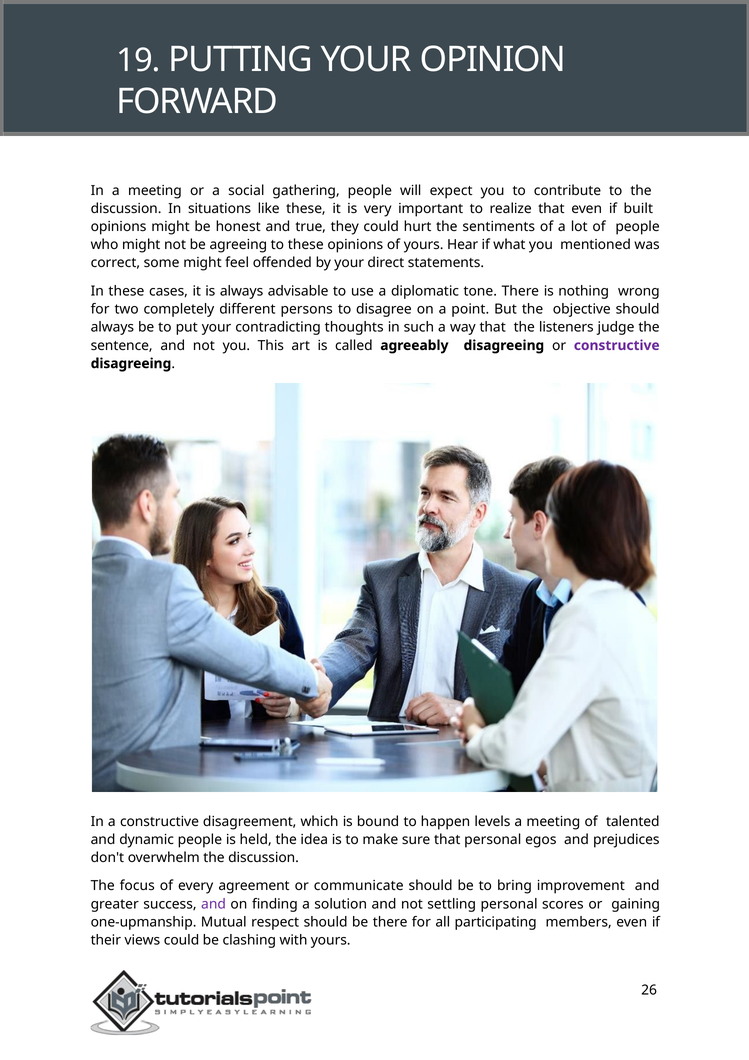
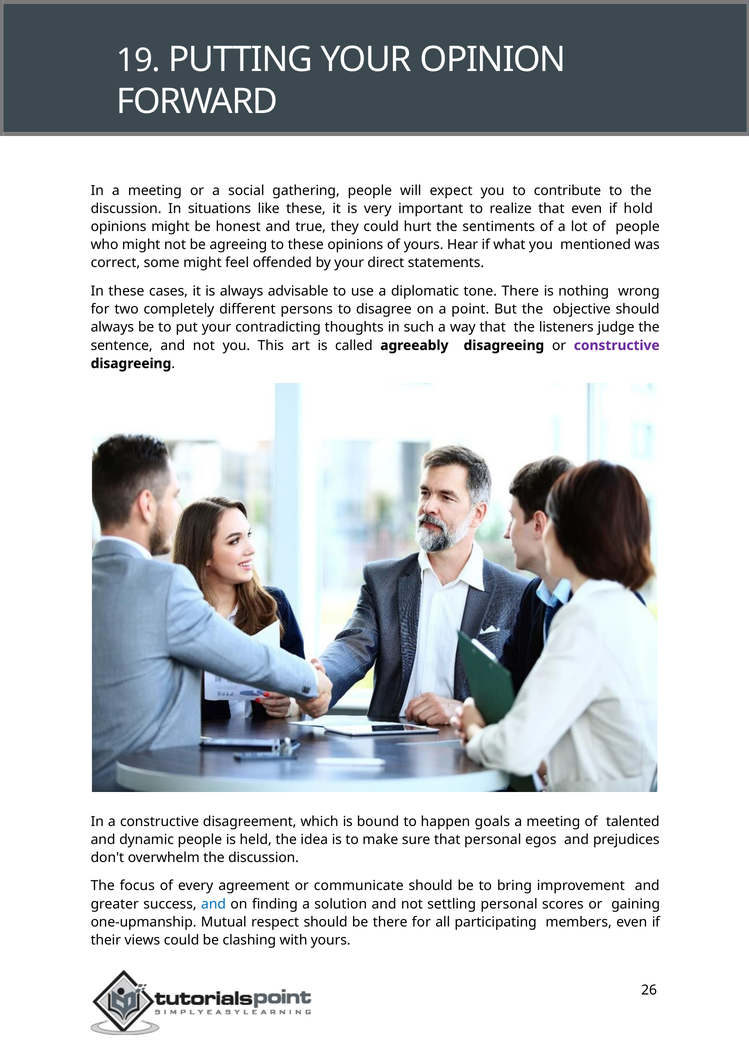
built: built -> hold (638, 209)
levels: levels -> goals (492, 821)
and colour: purple -> blue (214, 904)
